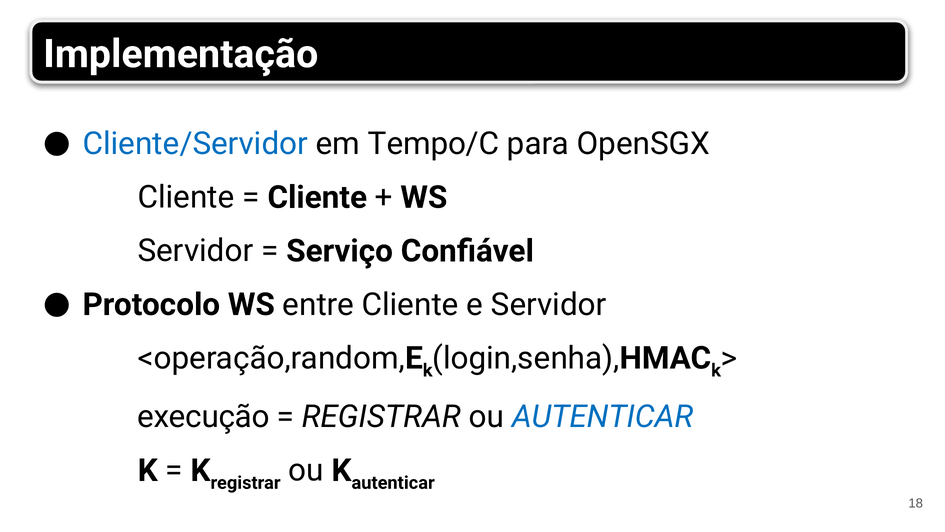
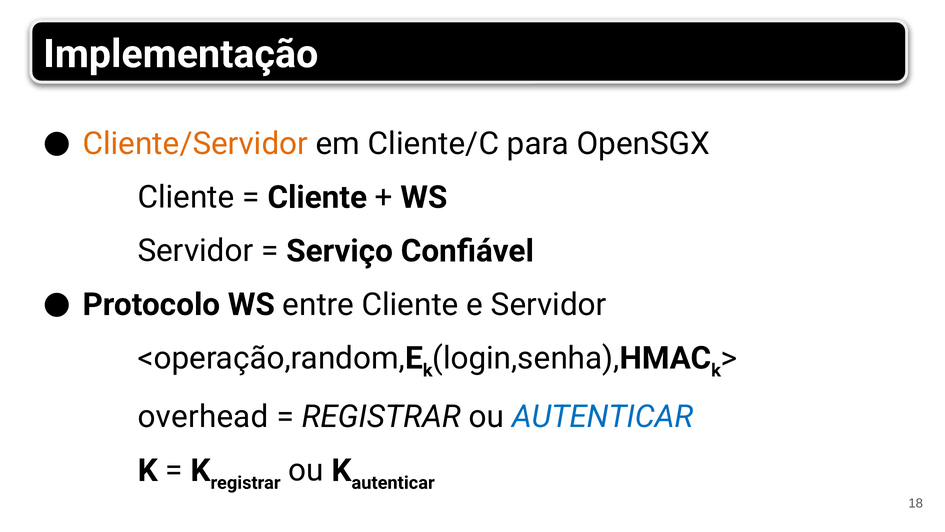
Cliente/Servidor colour: blue -> orange (195, 144)
Tempo/C: Tempo/C -> Cliente/C (433, 144)
execução: execução -> overhead (203, 417)
